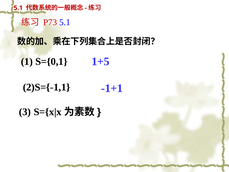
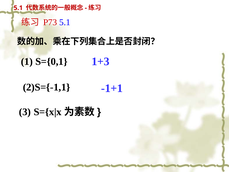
1+5: 1+5 -> 1+3 (101, 61)
